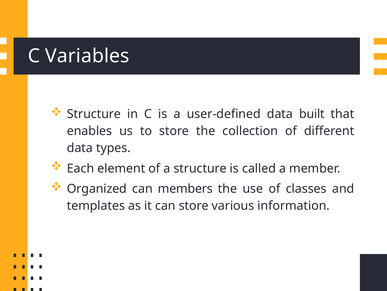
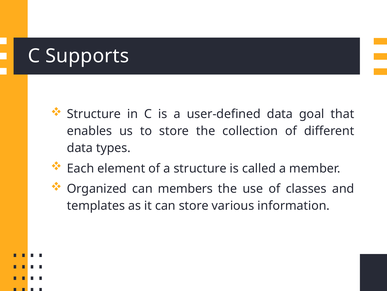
Variables: Variables -> Supports (87, 56)
built: built -> goal (312, 114)
